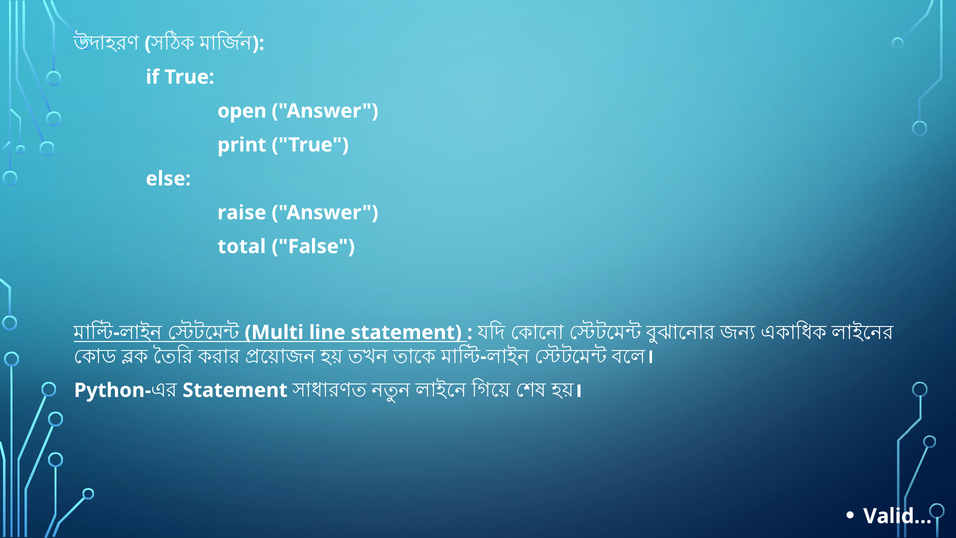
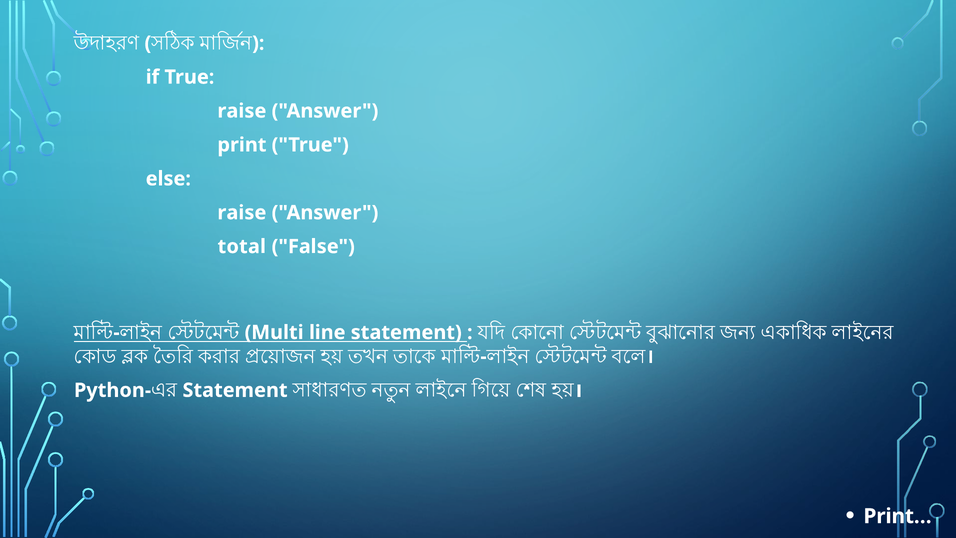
open: open -> raise (242, 111)
Valid…: Valid… -> Print… (898, 516)
